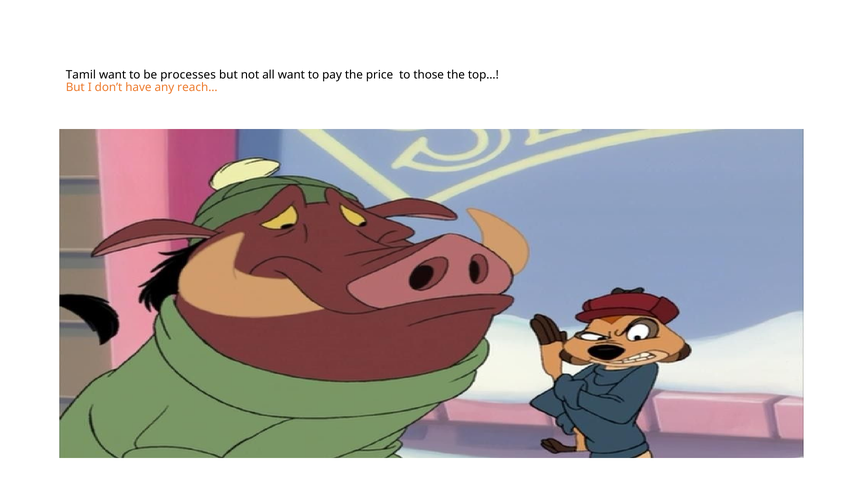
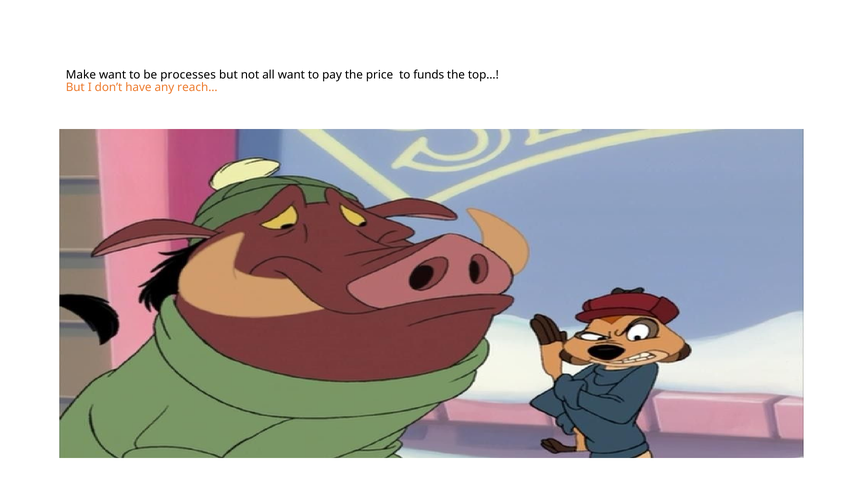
Tamil: Tamil -> Make (81, 75)
those: those -> funds (429, 75)
